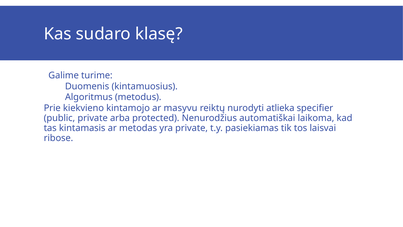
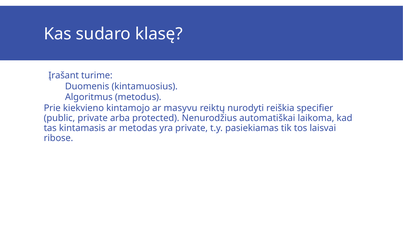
Galime: Galime -> Įrašant (64, 75)
atlieka: atlieka -> reiškia (280, 108)
